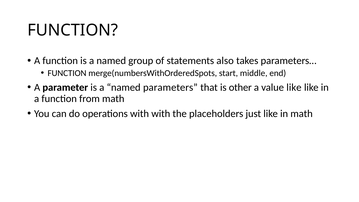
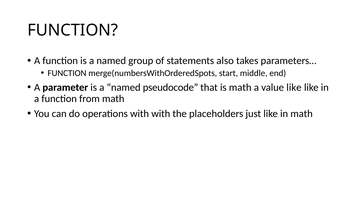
parameters: parameters -> pseudocode (170, 87)
is other: other -> math (240, 87)
